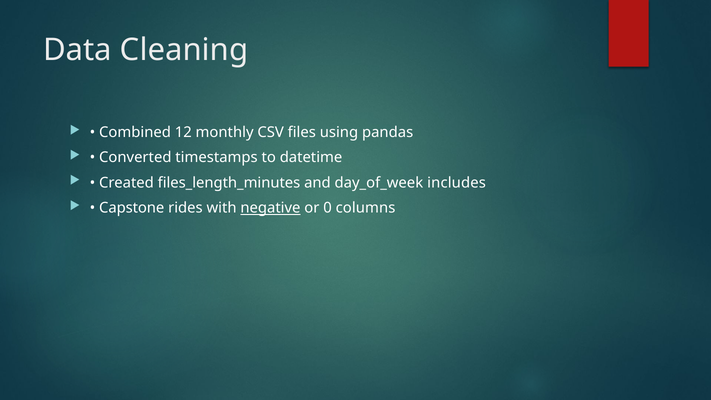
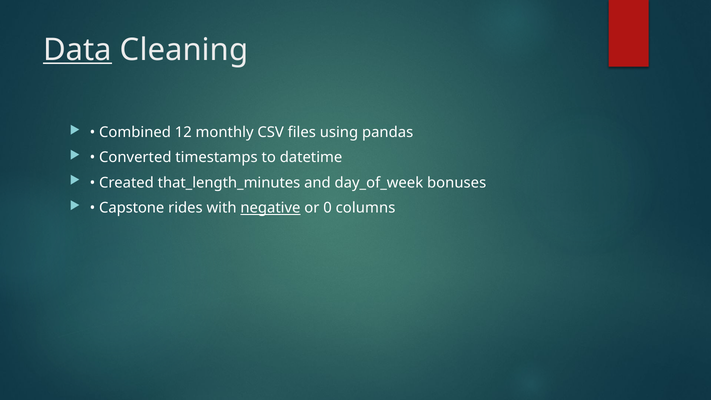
Data underline: none -> present (77, 50)
files_length_minutes: files_length_minutes -> that_length_minutes (229, 183)
includes: includes -> bonuses (457, 183)
